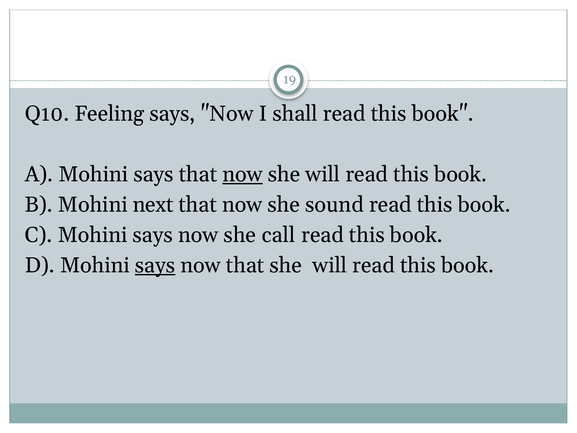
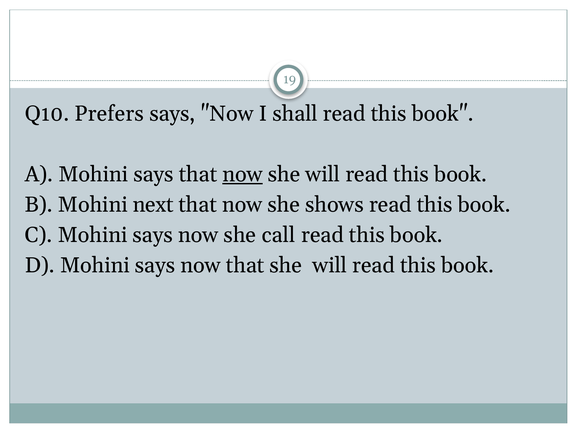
Feeling: Feeling -> Prefers (109, 114)
sound: sound -> shows (335, 205)
says underline: present -> none (155, 265)
